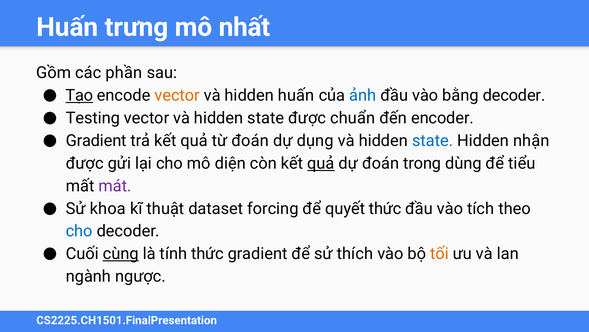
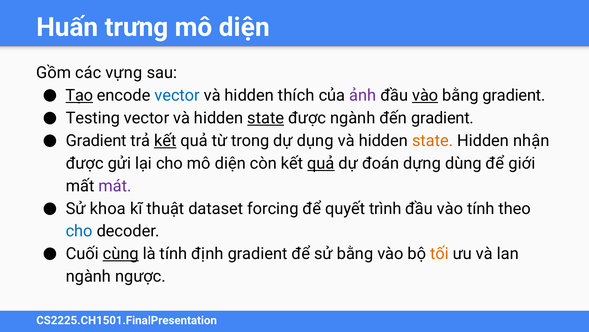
nhất: nhất -> diện (244, 27)
phần: phần -> vựng (124, 73)
vector colour: orange -> blue (177, 95)
hidden huấn: huấn -> thích (296, 95)
ảnh colour: blue -> purple (363, 95)
vào underline: none -> present (425, 95)
bằng decoder: decoder -> gradient (514, 95)
state underline: none -> present (266, 118)
được chuẩn: chuẩn -> ngành (353, 118)
đến encoder: encoder -> gradient (442, 118)
kết underline: none -> present (165, 140)
từ đoán: đoán -> trong (250, 140)
state colour: blue -> orange (433, 140)
trong: trong -> dựng (422, 163)
tiểu: tiểu -> giới (522, 163)
quyết thức: thức -> trình (385, 208)
vào tích: tích -> tính (481, 208)
tính thức: thức -> định (207, 253)
sử thích: thích -> bằng (355, 253)
